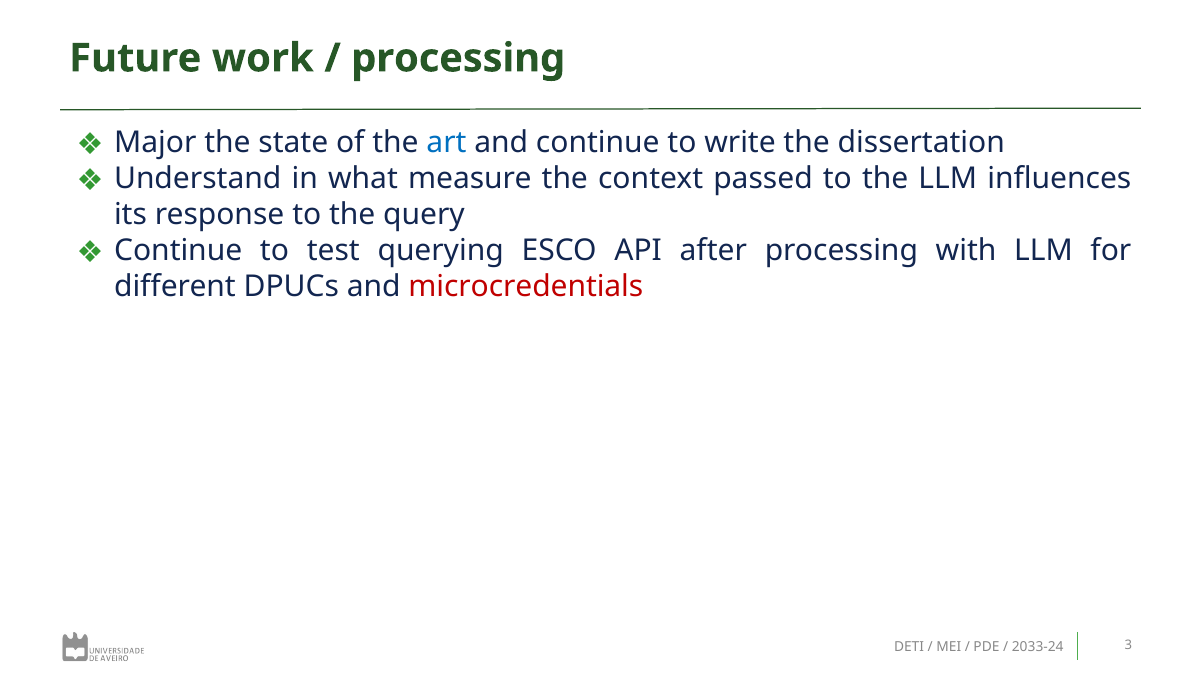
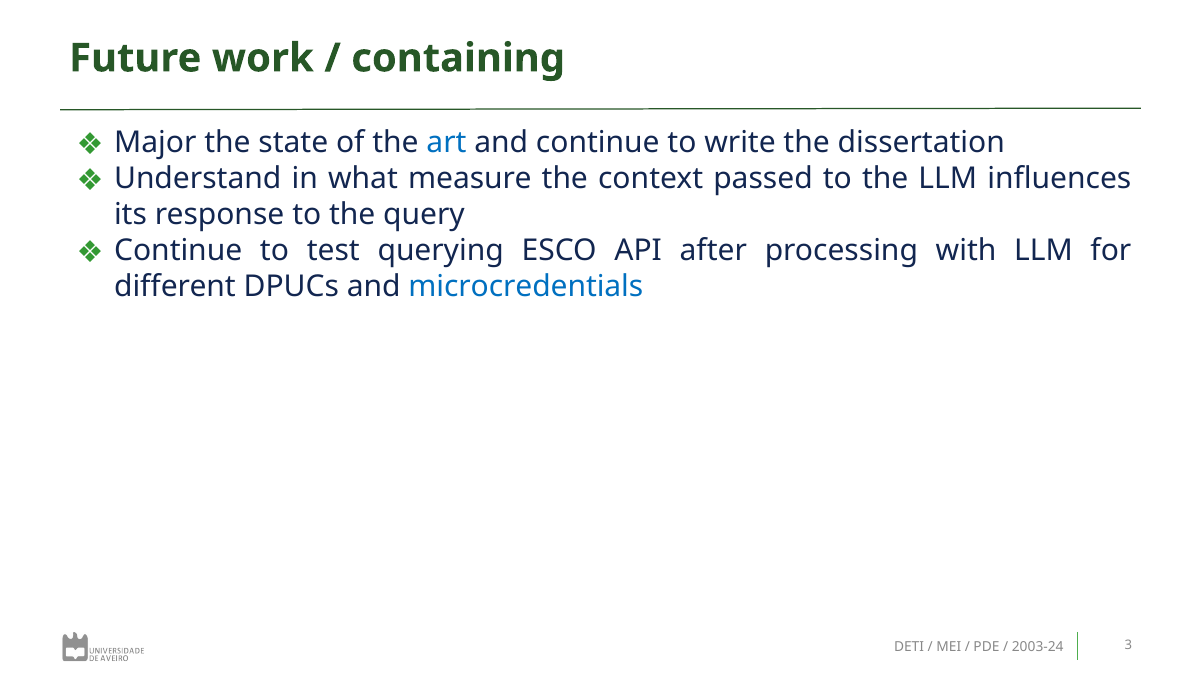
processing: processing -> containing (458, 58)
microcredentials colour: red -> blue (526, 287)
2033-24: 2033-24 -> 2003-24 (1038, 646)
